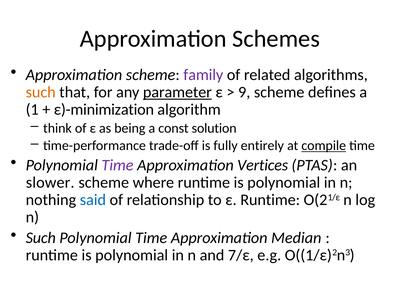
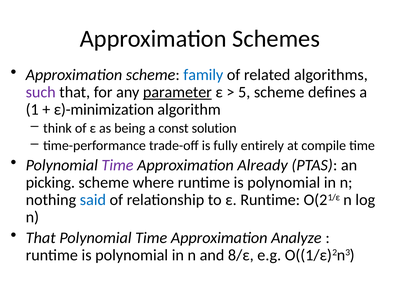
family colour: purple -> blue (203, 75)
such colour: orange -> purple (41, 92)
9: 9 -> 5 (244, 92)
compile underline: present -> none (324, 146)
Vertices: Vertices -> Already (263, 165)
slower: slower -> picking (50, 183)
Such: Such -> That (41, 238)
Median: Median -> Analyze (296, 238)
7/ε: 7/ε -> 8/ε (241, 255)
